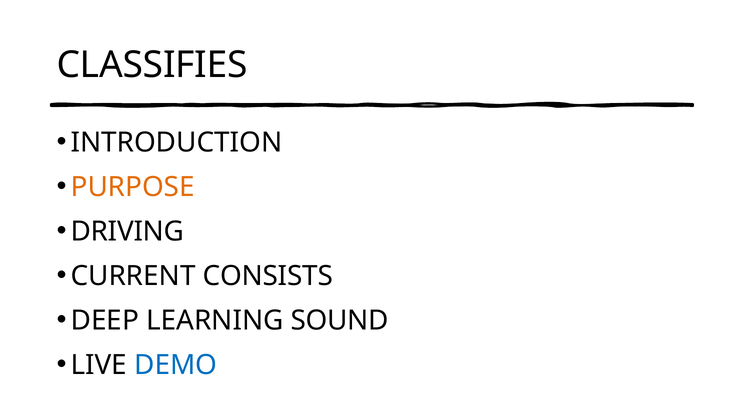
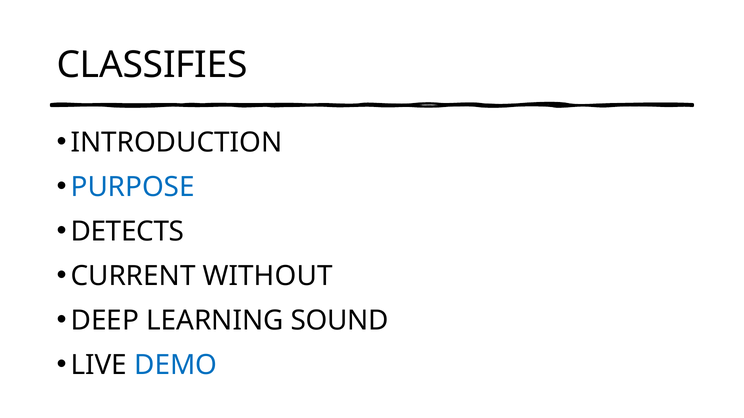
PURPOSE colour: orange -> blue (133, 187)
DRIVING: DRIVING -> DETECTS (127, 232)
CONSISTS: CONSISTS -> WITHOUT (268, 276)
